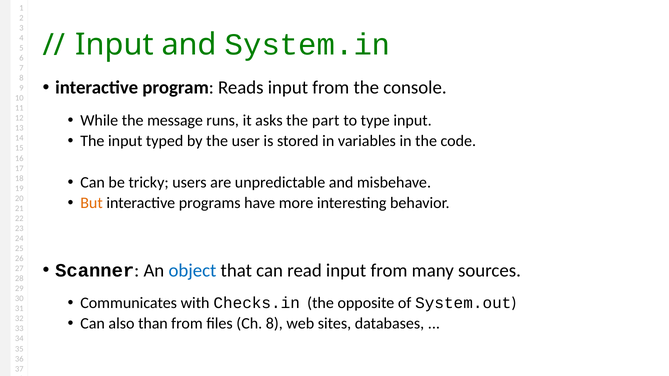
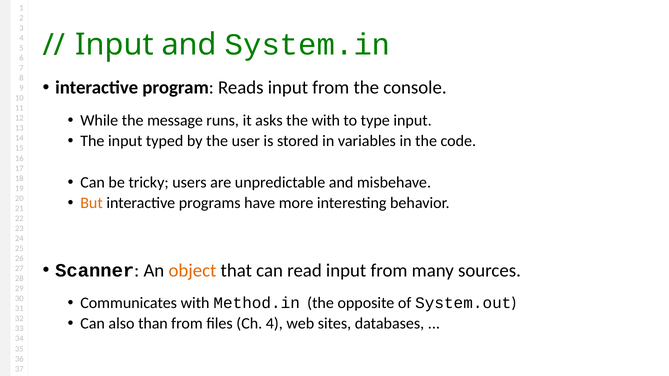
the part: part -> with (326, 120)
object colour: blue -> orange (192, 271)
Checks.in: Checks.in -> Method.in (257, 303)
Ch 8: 8 -> 4 (274, 324)
